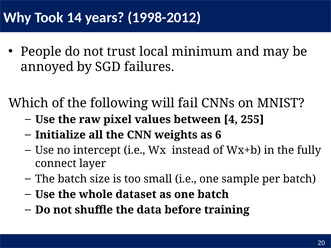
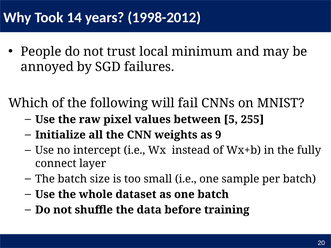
4: 4 -> 5 (231, 120)
6: 6 -> 9 (218, 135)
